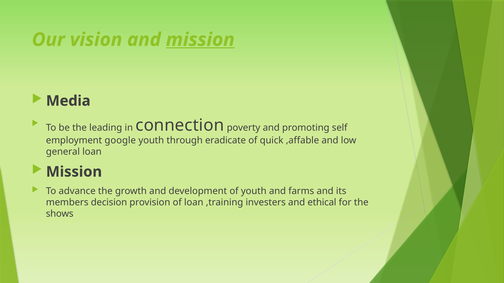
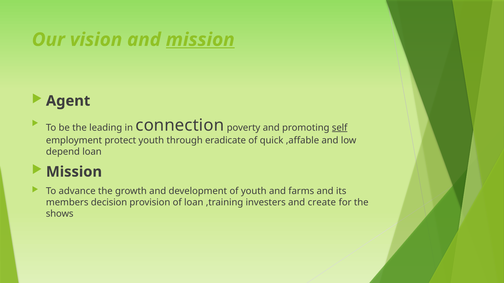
Media: Media -> Agent (68, 101)
self underline: none -> present (340, 128)
google: google -> protect (120, 141)
general: general -> depend (63, 152)
ethical: ethical -> create (322, 203)
